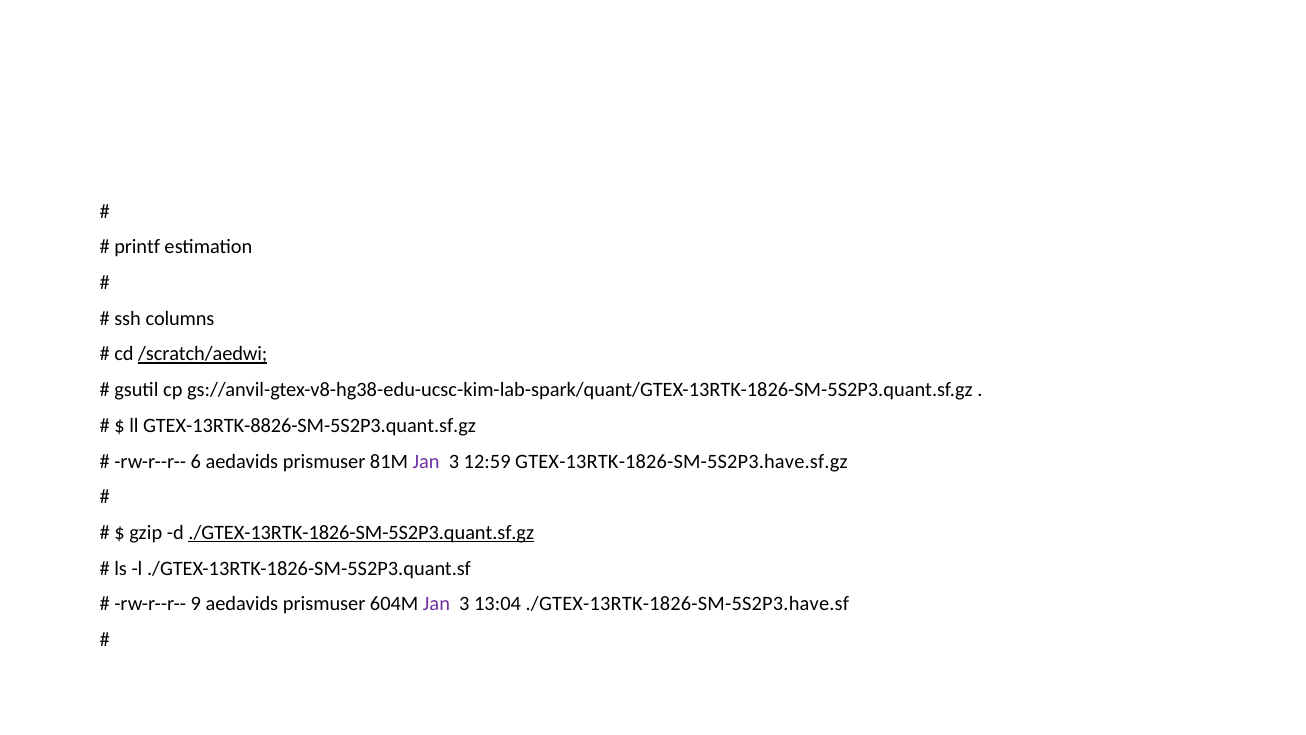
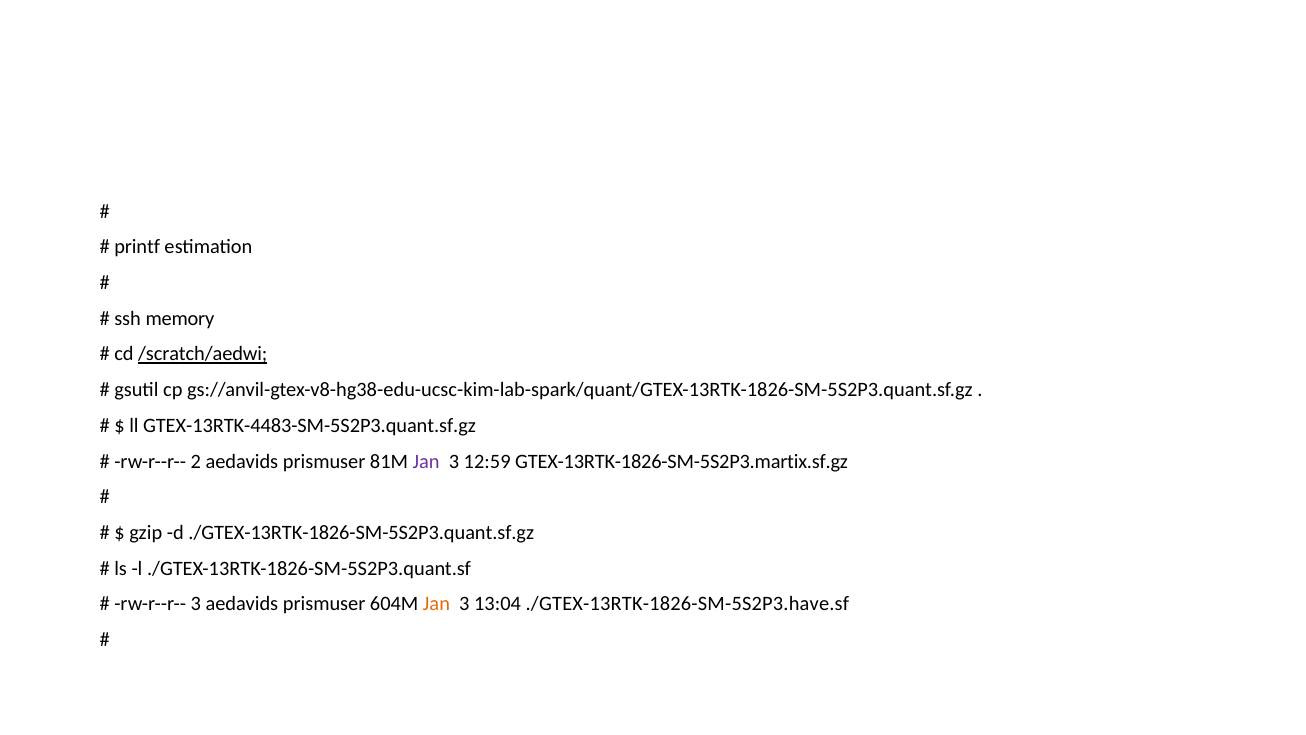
columns: columns -> memory (180, 318)
GTEX-13RTK-8826-SM-5S2P3.quant.sf.gz: GTEX-13RTK-8826-SM-5S2P3.quant.sf.gz -> GTEX-13RTK-4483-SM-5S2P3.quant.sf.gz (309, 425)
6: 6 -> 2 (196, 461)
GTEX-13RTK-1826-SM-5S2P3.have.sf.gz: GTEX-13RTK-1826-SM-5S2P3.have.sf.gz -> GTEX-13RTK-1826-SM-5S2P3.martix.sf.gz (682, 461)
./GTEX-13RTK-1826-SM-5S2P3.quant.sf.gz underline: present -> none (361, 532)
rw-r--r-- 9: 9 -> 3 (196, 604)
Jan colour: purple -> orange (436, 604)
